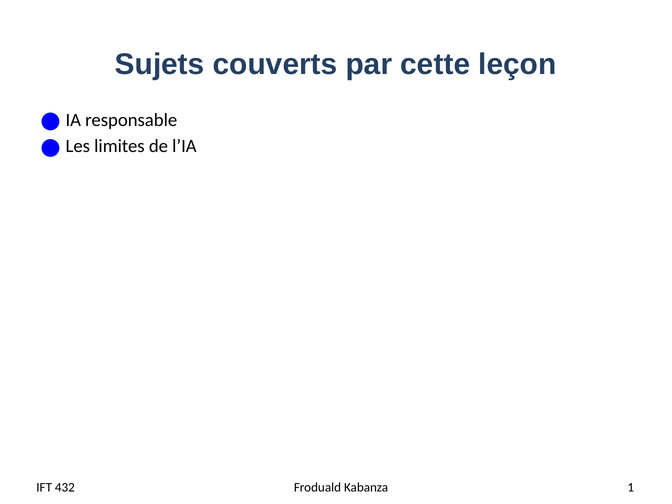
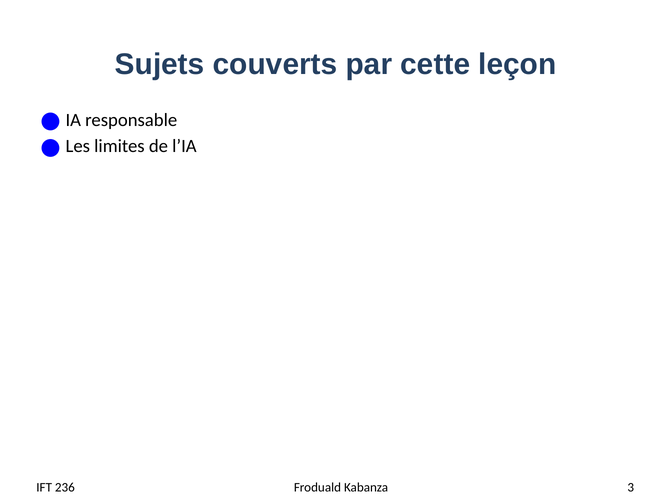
432: 432 -> 236 (65, 488)
1: 1 -> 3 (631, 487)
